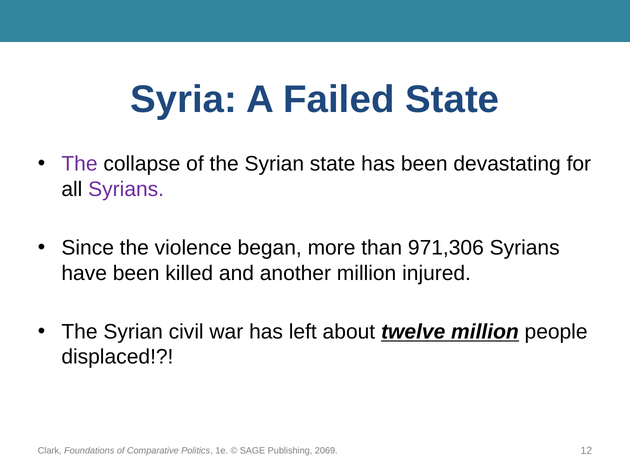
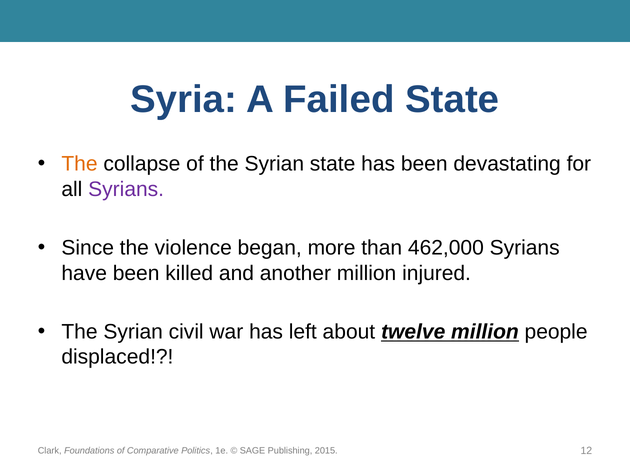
The colour: purple -> orange (80, 164)
971,306: 971,306 -> 462,000 (446, 248)
2069: 2069 -> 2015 (326, 451)
